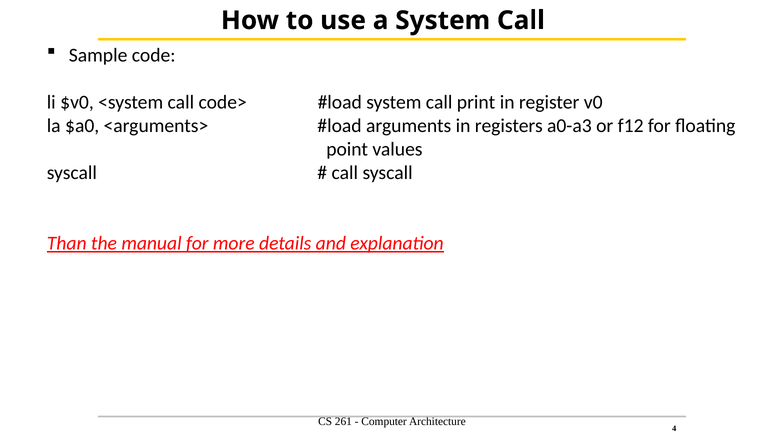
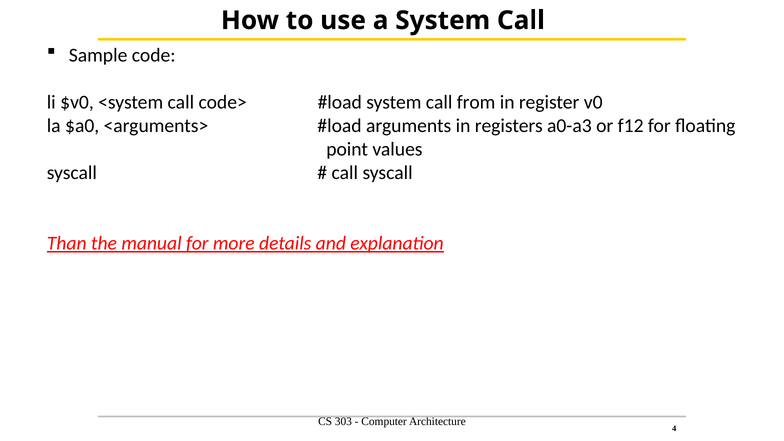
print: print -> from (476, 102)
261: 261 -> 303 (343, 421)
